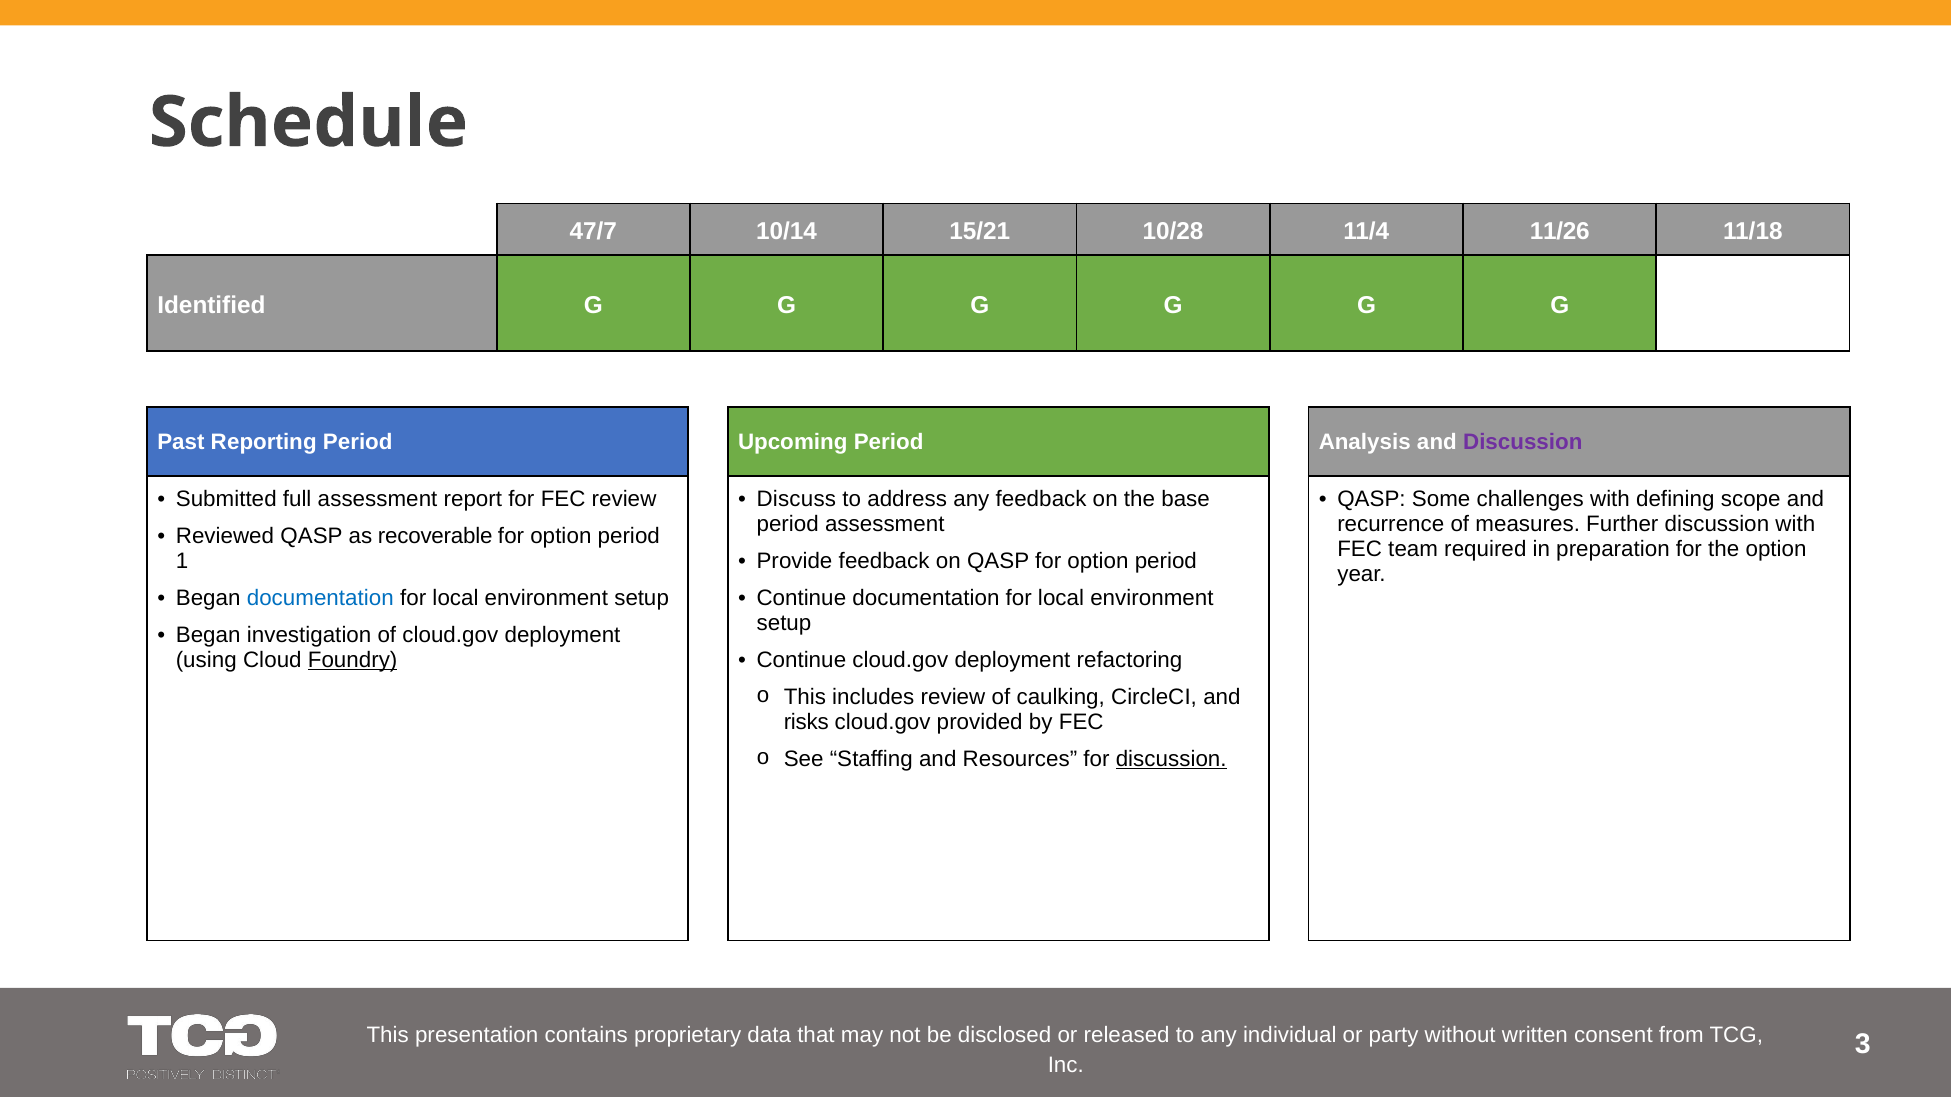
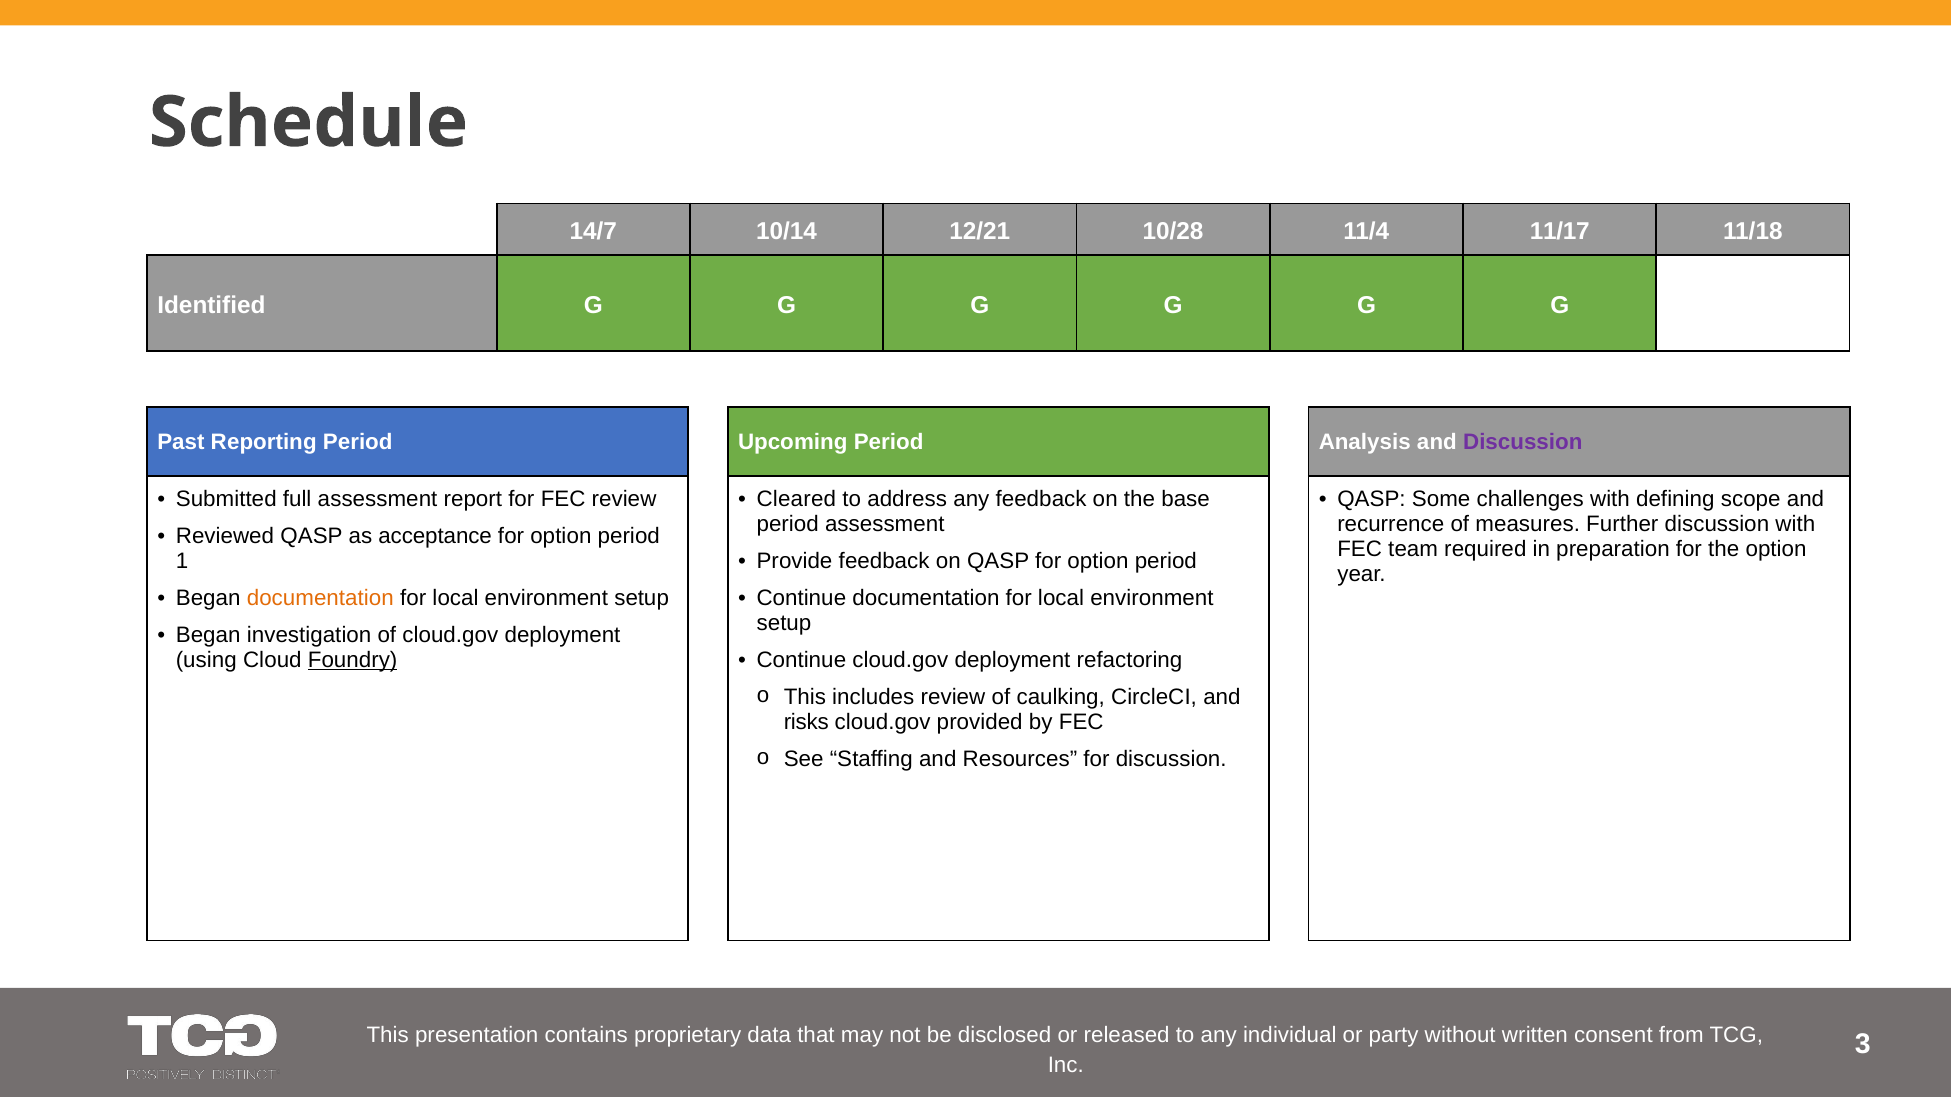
47/7: 47/7 -> 14/7 (593, 232)
15/21: 15/21 -> 12/21 (980, 232)
11/26: 11/26 -> 11/17 (1560, 232)
Discuss: Discuss -> Cleared (796, 499)
recoverable: recoverable -> acceptance (435, 536)
documentation colour: blue -> orange (320, 598)
discussion underline: present -> none (1171, 759)
